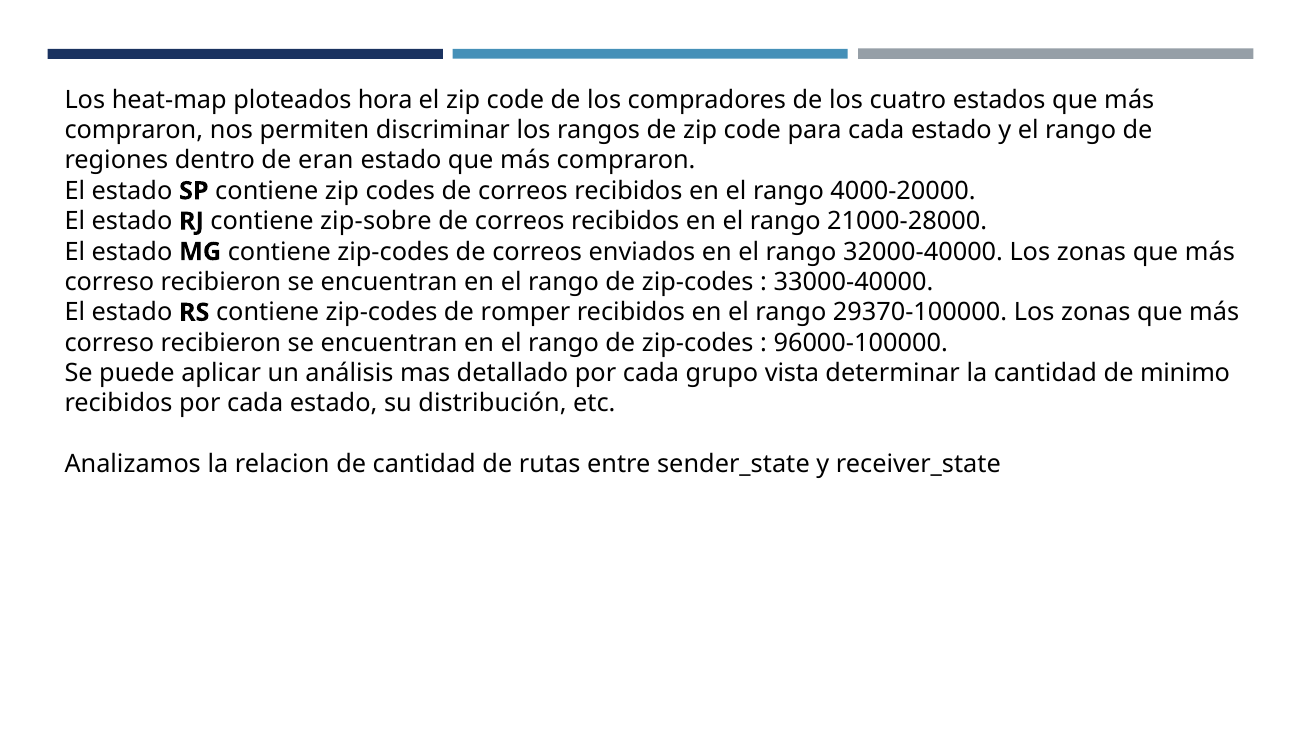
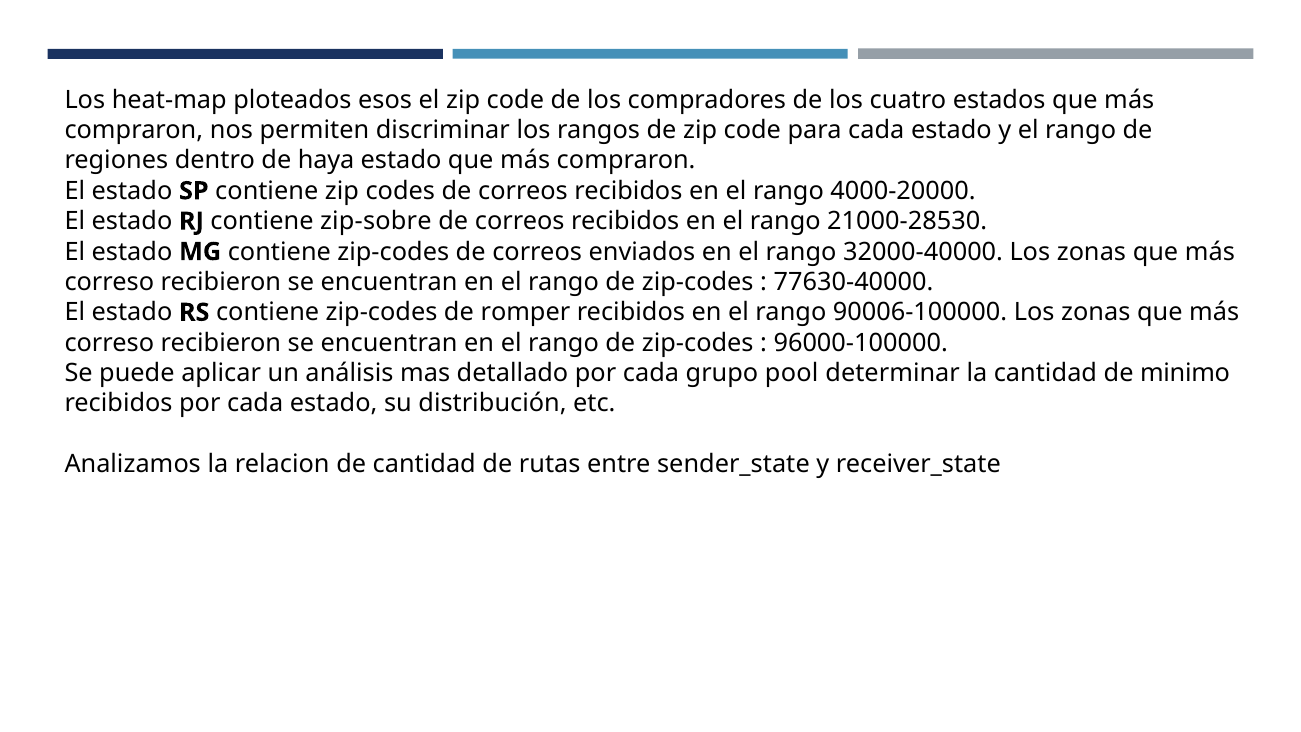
hora: hora -> esos (385, 100)
eran: eran -> haya (326, 161)
21000-28000: 21000-28000 -> 21000-28530 (907, 221)
33000-40000: 33000-40000 -> 77630-40000 (854, 282)
29370-100000: 29370-100000 -> 90006-100000 (920, 312)
vista: vista -> pool (792, 373)
